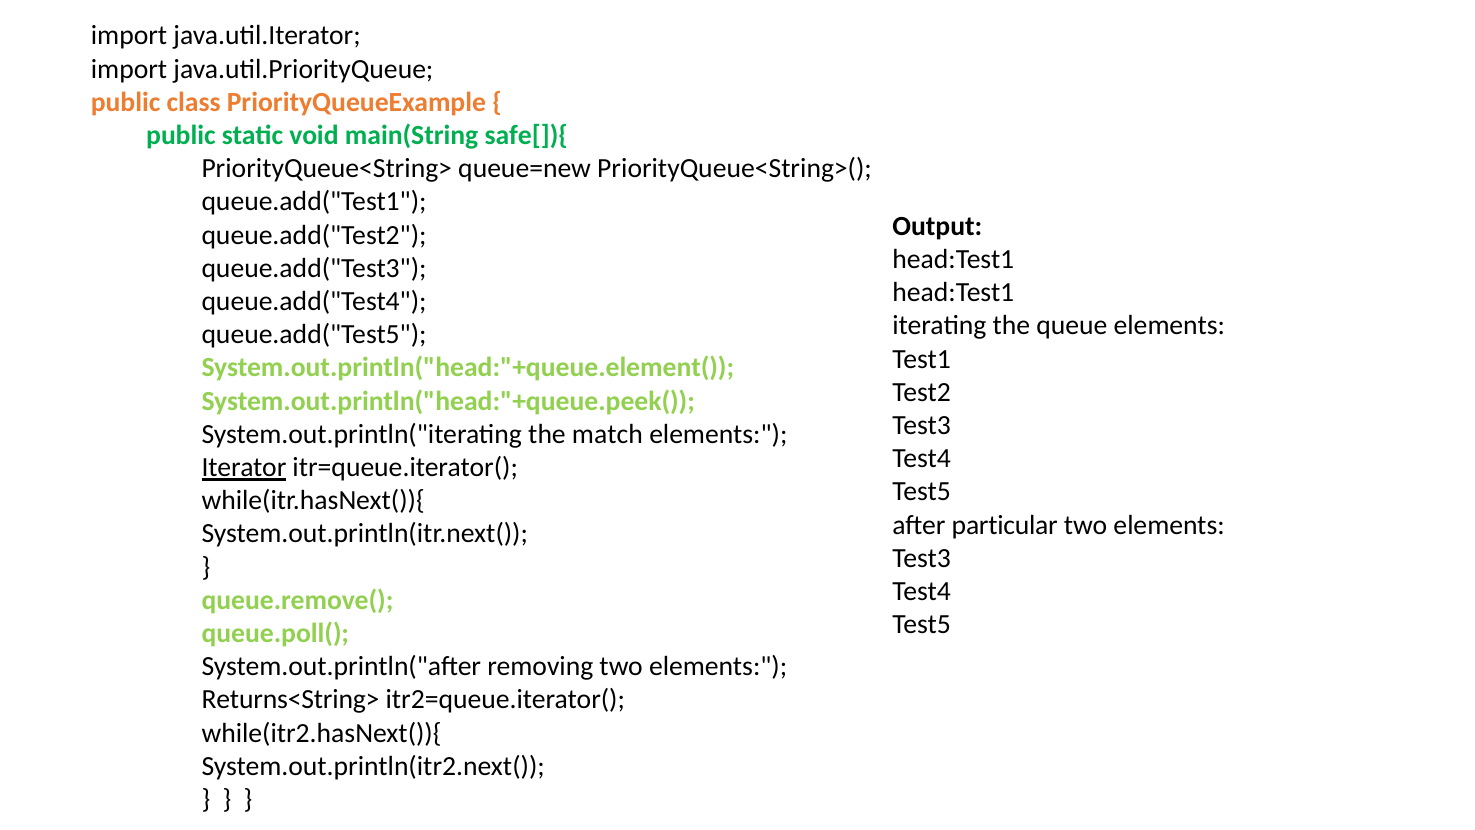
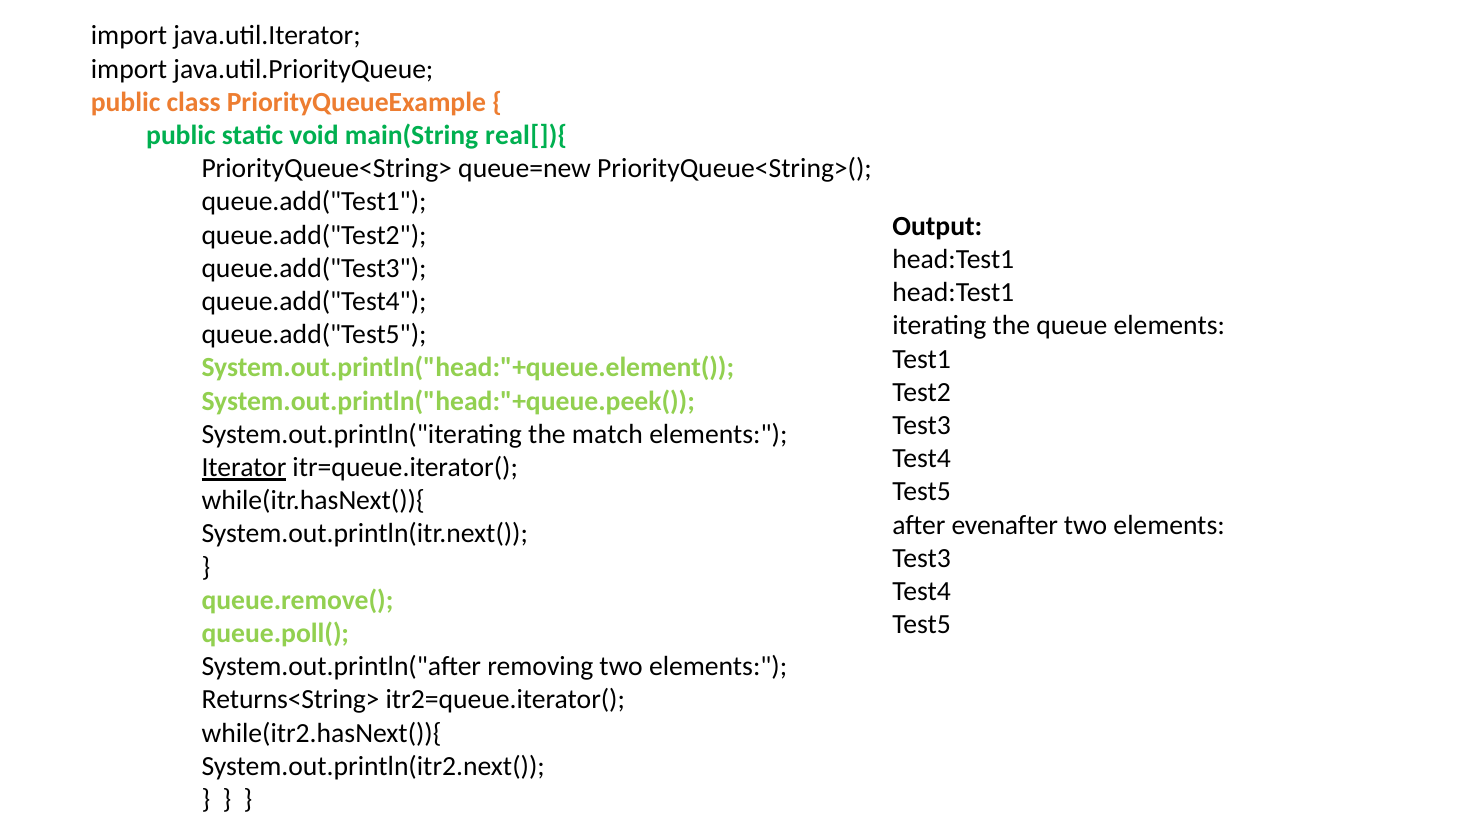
safe[]){: safe[]){ -> real[]){ (526, 135)
particular: particular -> evenafter (1005, 525)
